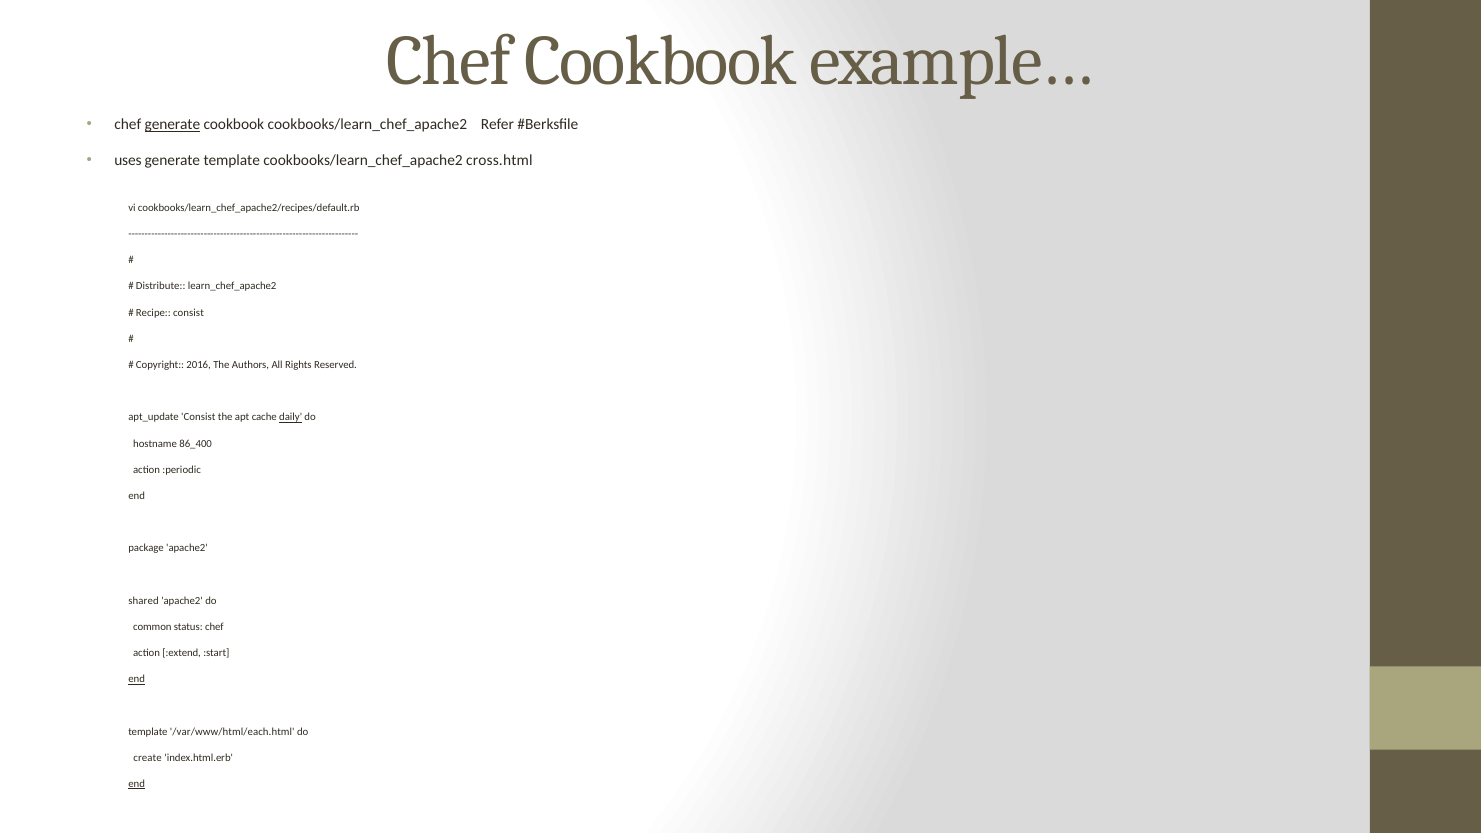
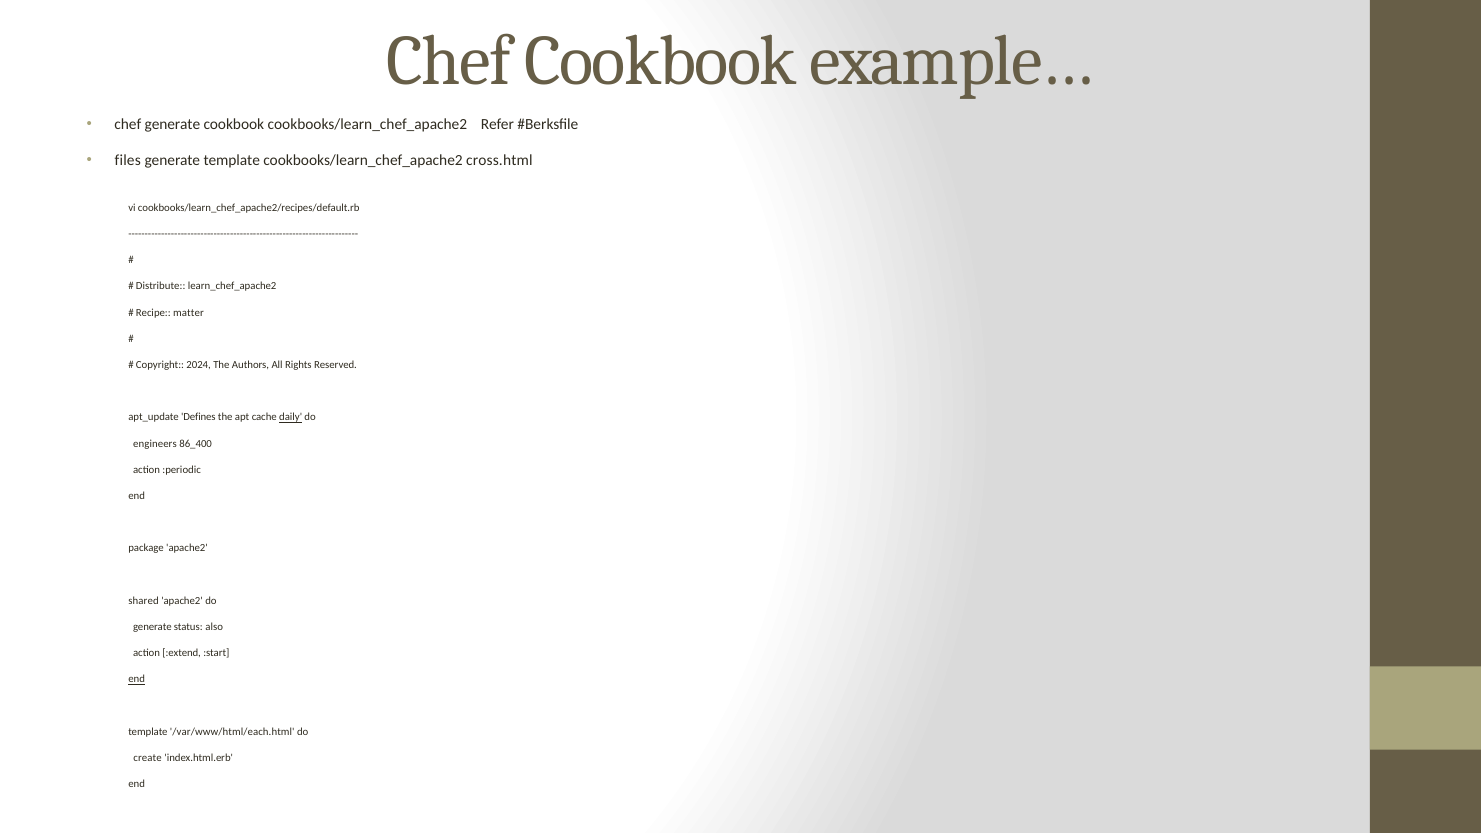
generate underline: present -> none (172, 125)
uses: uses -> files (128, 160)
Recipe consist: consist -> matter (188, 313)
2016: 2016 -> 2024 (199, 365)
apt_update Consist: Consist -> Defines (198, 417)
hostname: hostname -> engineers (155, 444)
common: common -> generate (152, 627)
status chef: chef -> also (214, 627)
end underline: present -> none (137, 784)
